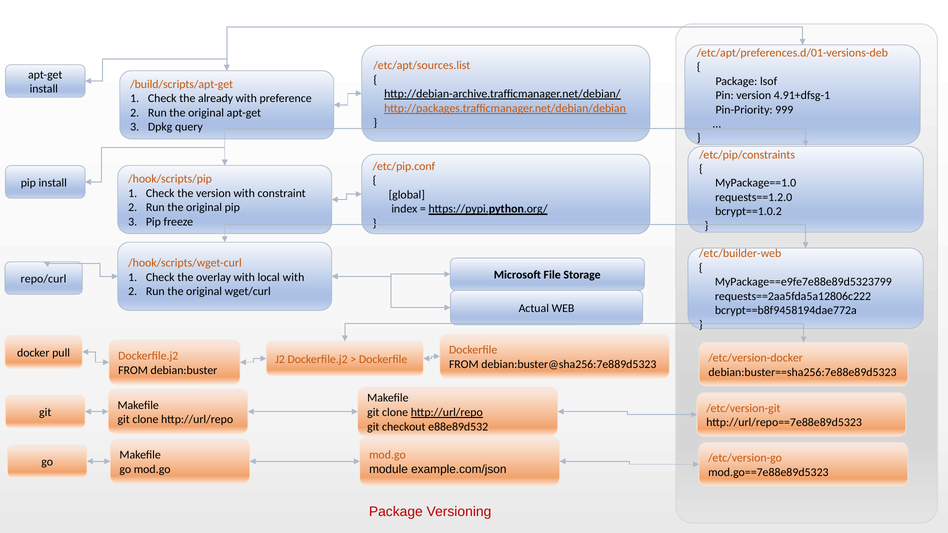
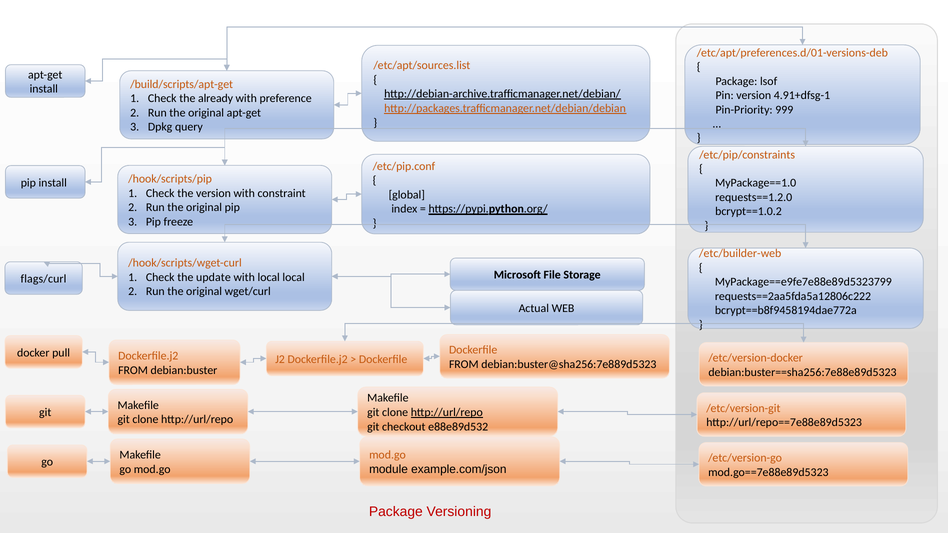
overlay: overlay -> update (213, 277)
local with: with -> local (294, 277)
repo/curl: repo/curl -> flags/curl (43, 279)
